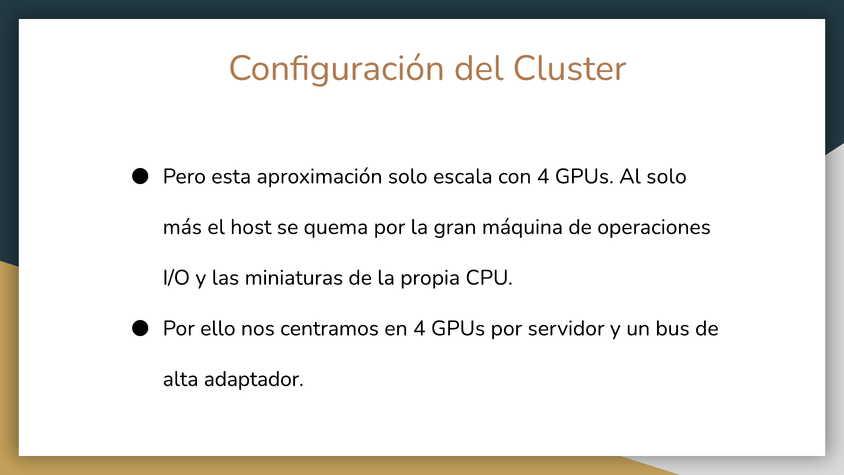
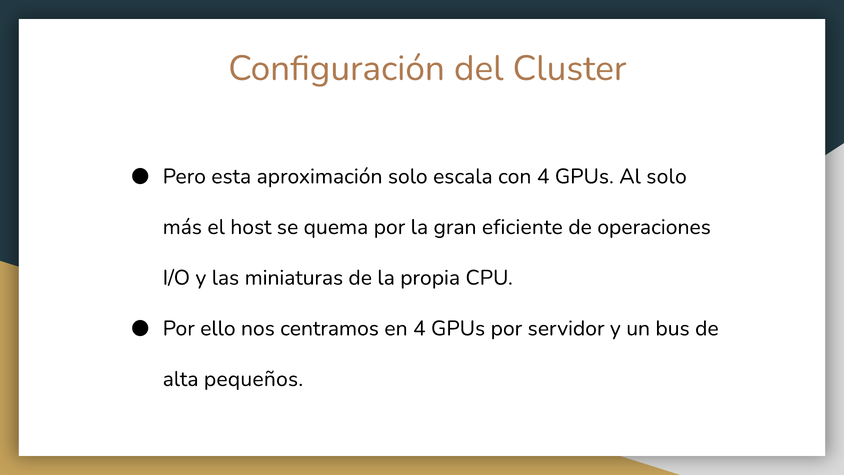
máquina: máquina -> eficiente (522, 227)
adaptador: adaptador -> pequeños (254, 379)
